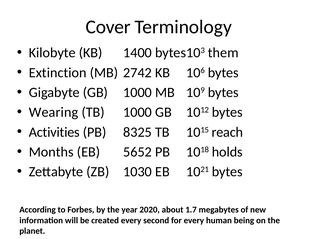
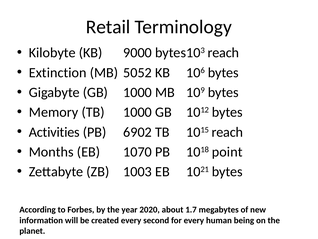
Cover: Cover -> Retail (108, 27)
1400: 1400 -> 9000 (138, 53)
them: them -> reach (223, 53)
2742: 2742 -> 5052 (138, 72)
Wearing: Wearing -> Memory (54, 112)
8325: 8325 -> 6902 (138, 132)
5652: 5652 -> 1070 (138, 152)
holds: holds -> point (227, 152)
1030: 1030 -> 1003 (138, 171)
